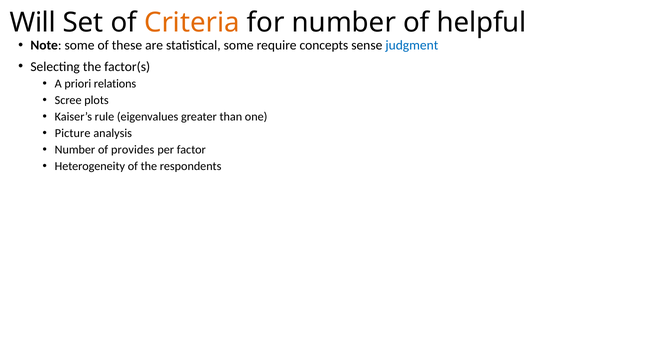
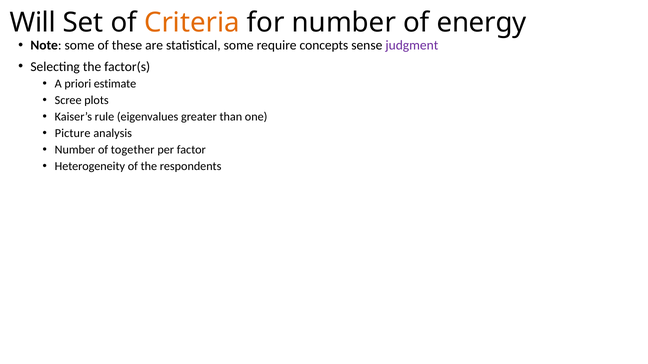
helpful: helpful -> energy (482, 23)
judgment colour: blue -> purple (412, 45)
relations: relations -> estimate (115, 84)
provides: provides -> together (133, 150)
